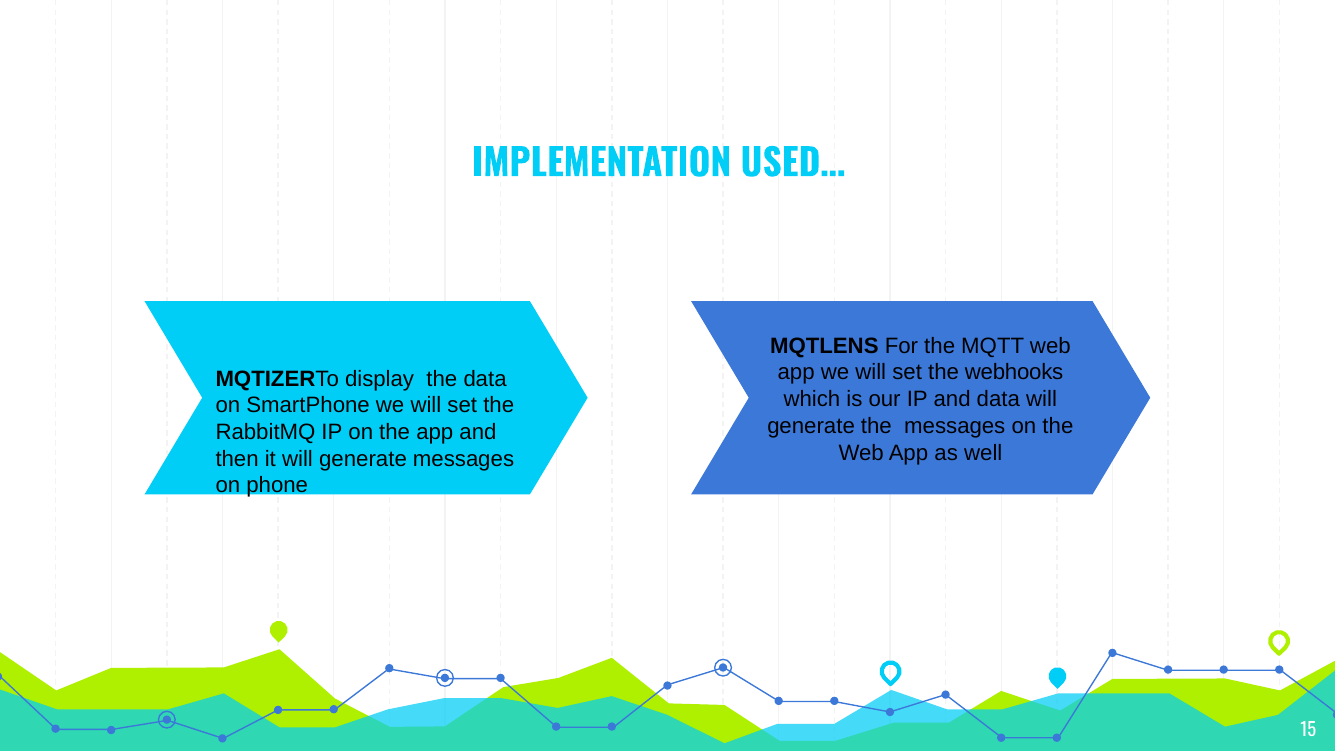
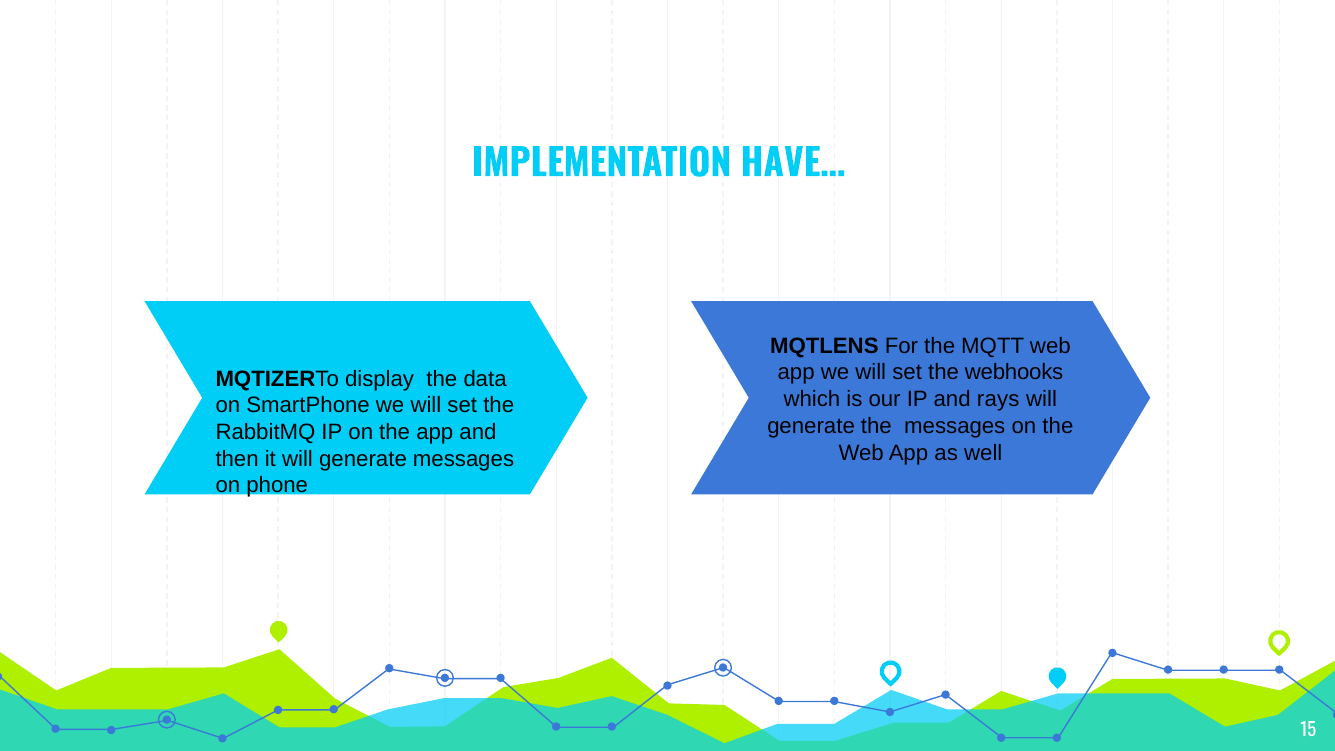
USED…: USED… -> HAVE… (793, 164)
and data: data -> rays (998, 399)
